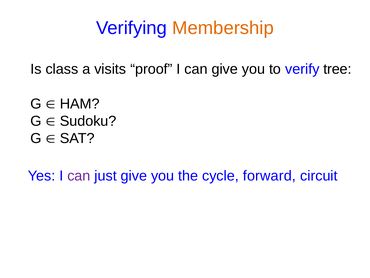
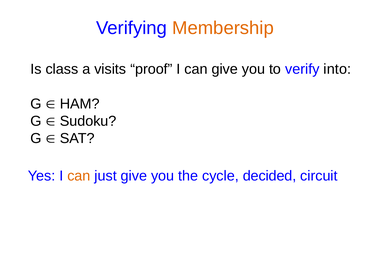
tree: tree -> into (337, 69)
can colour: purple -> orange (79, 176)
forward: forward -> decided (270, 176)
